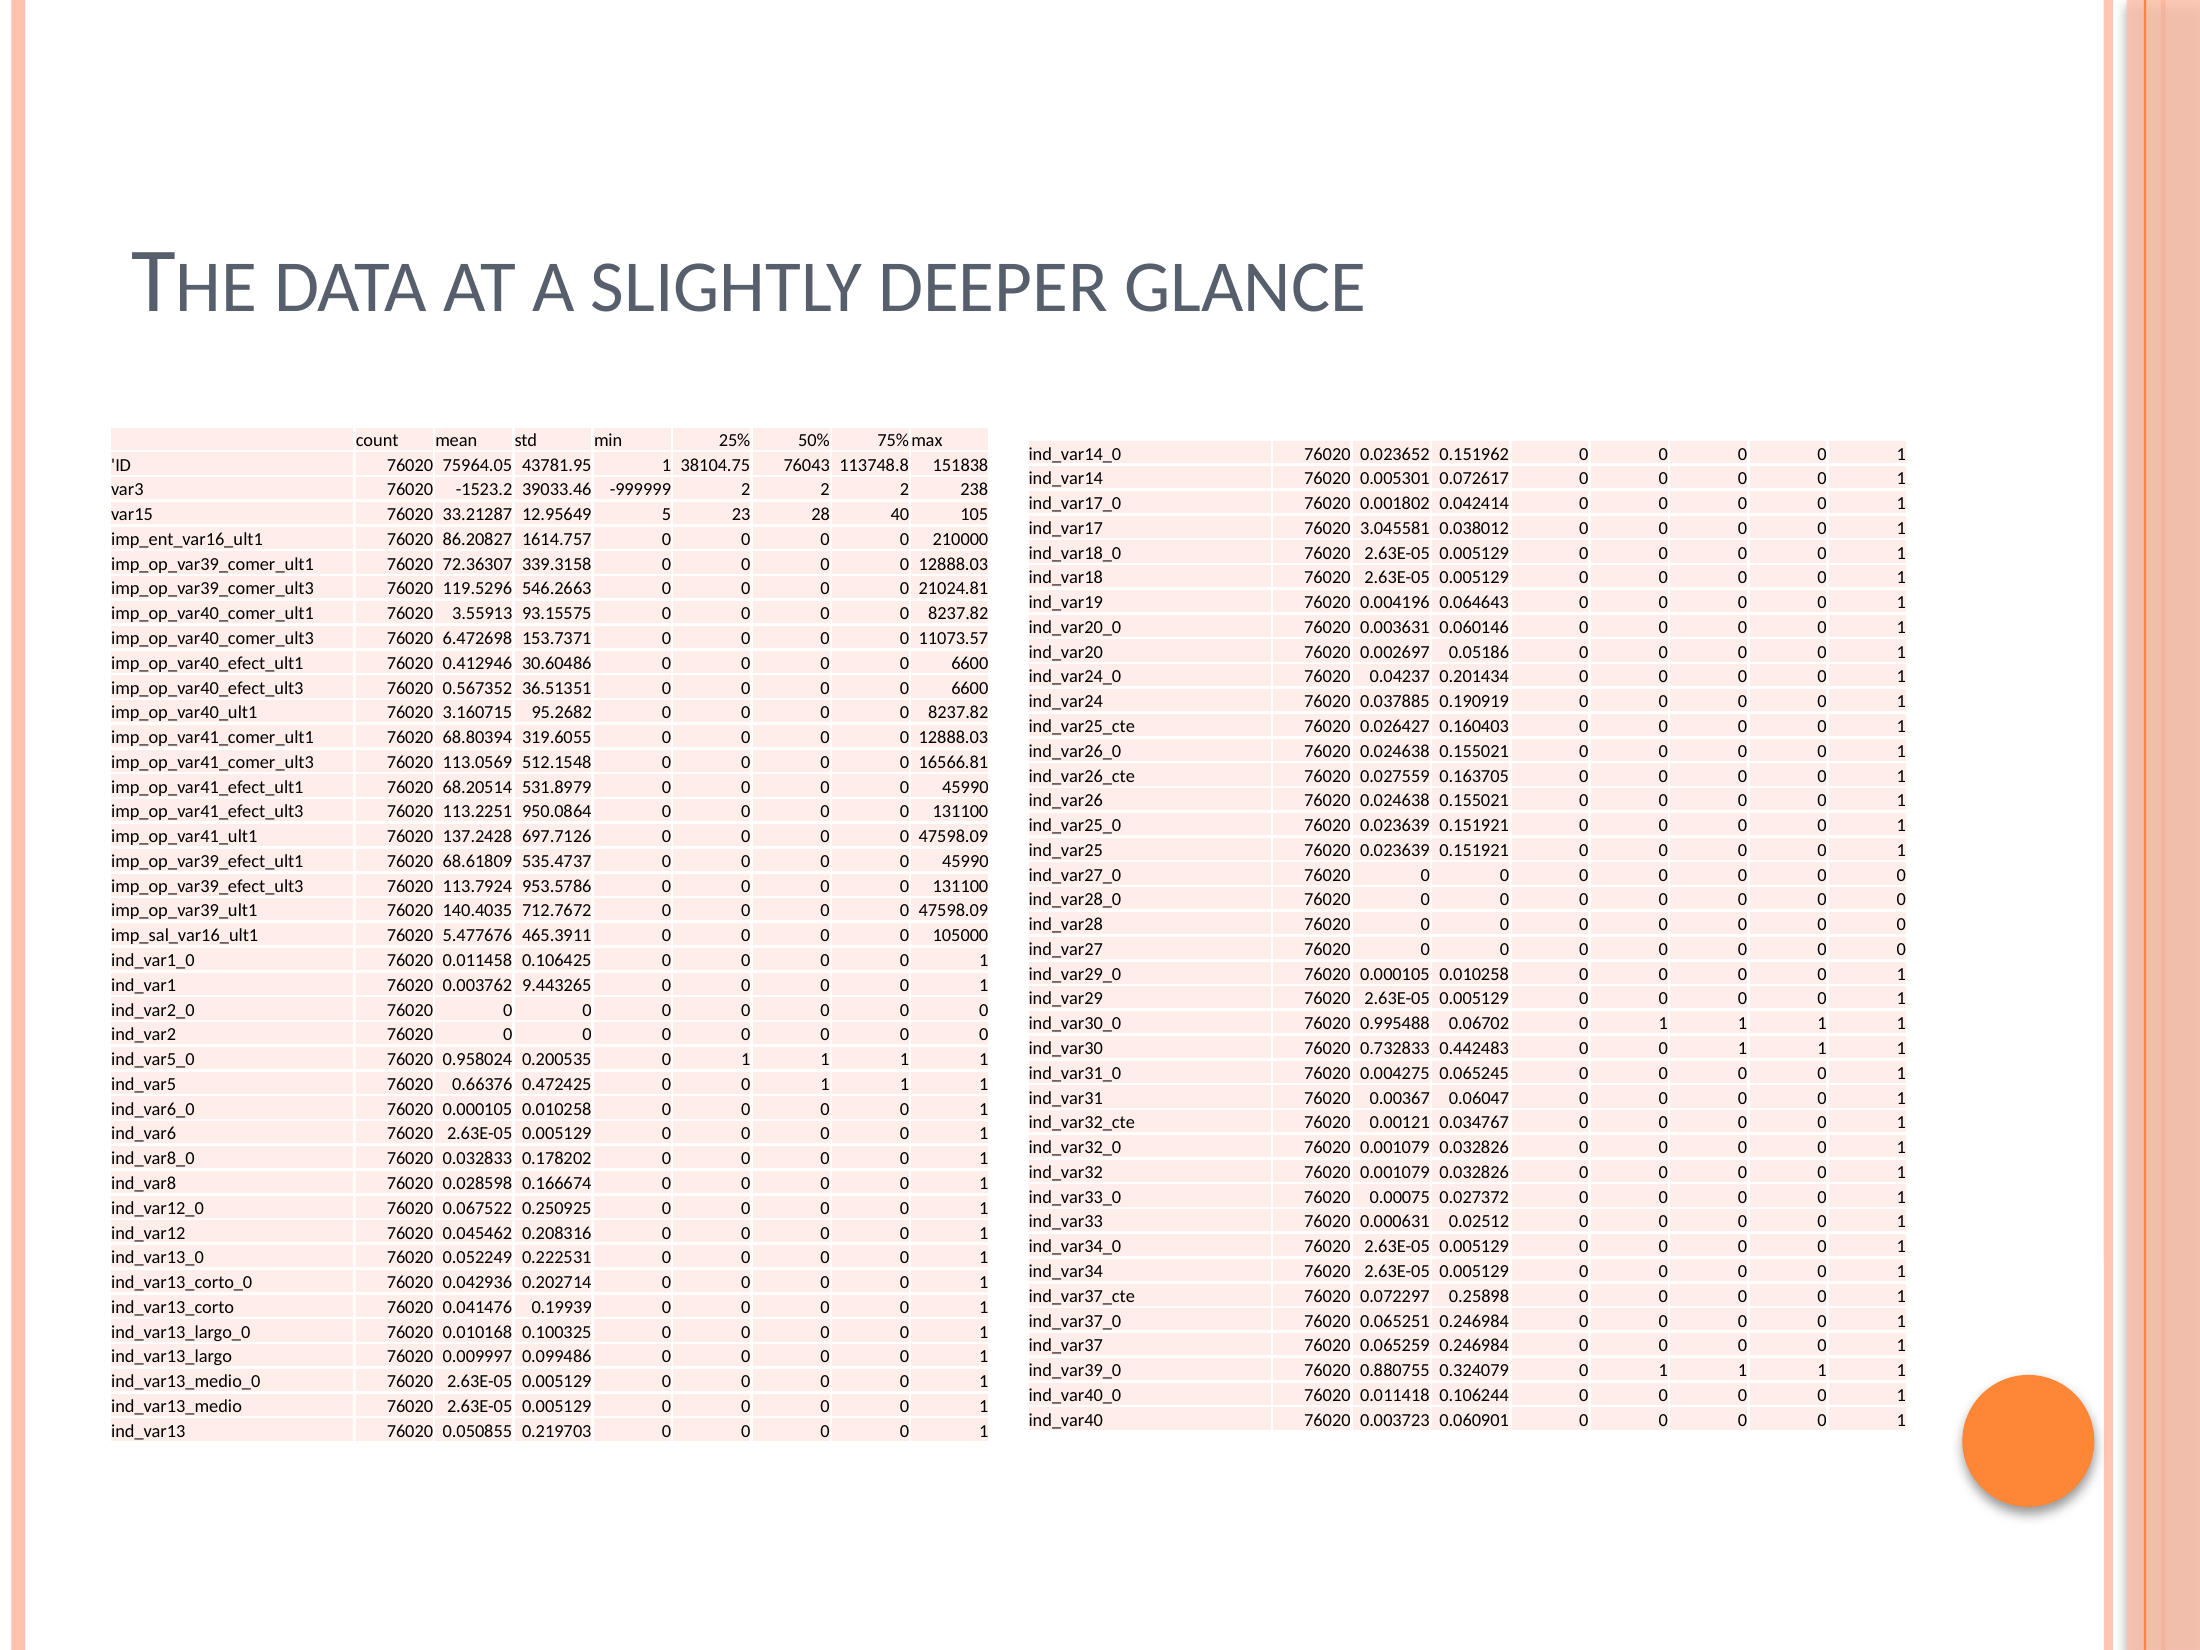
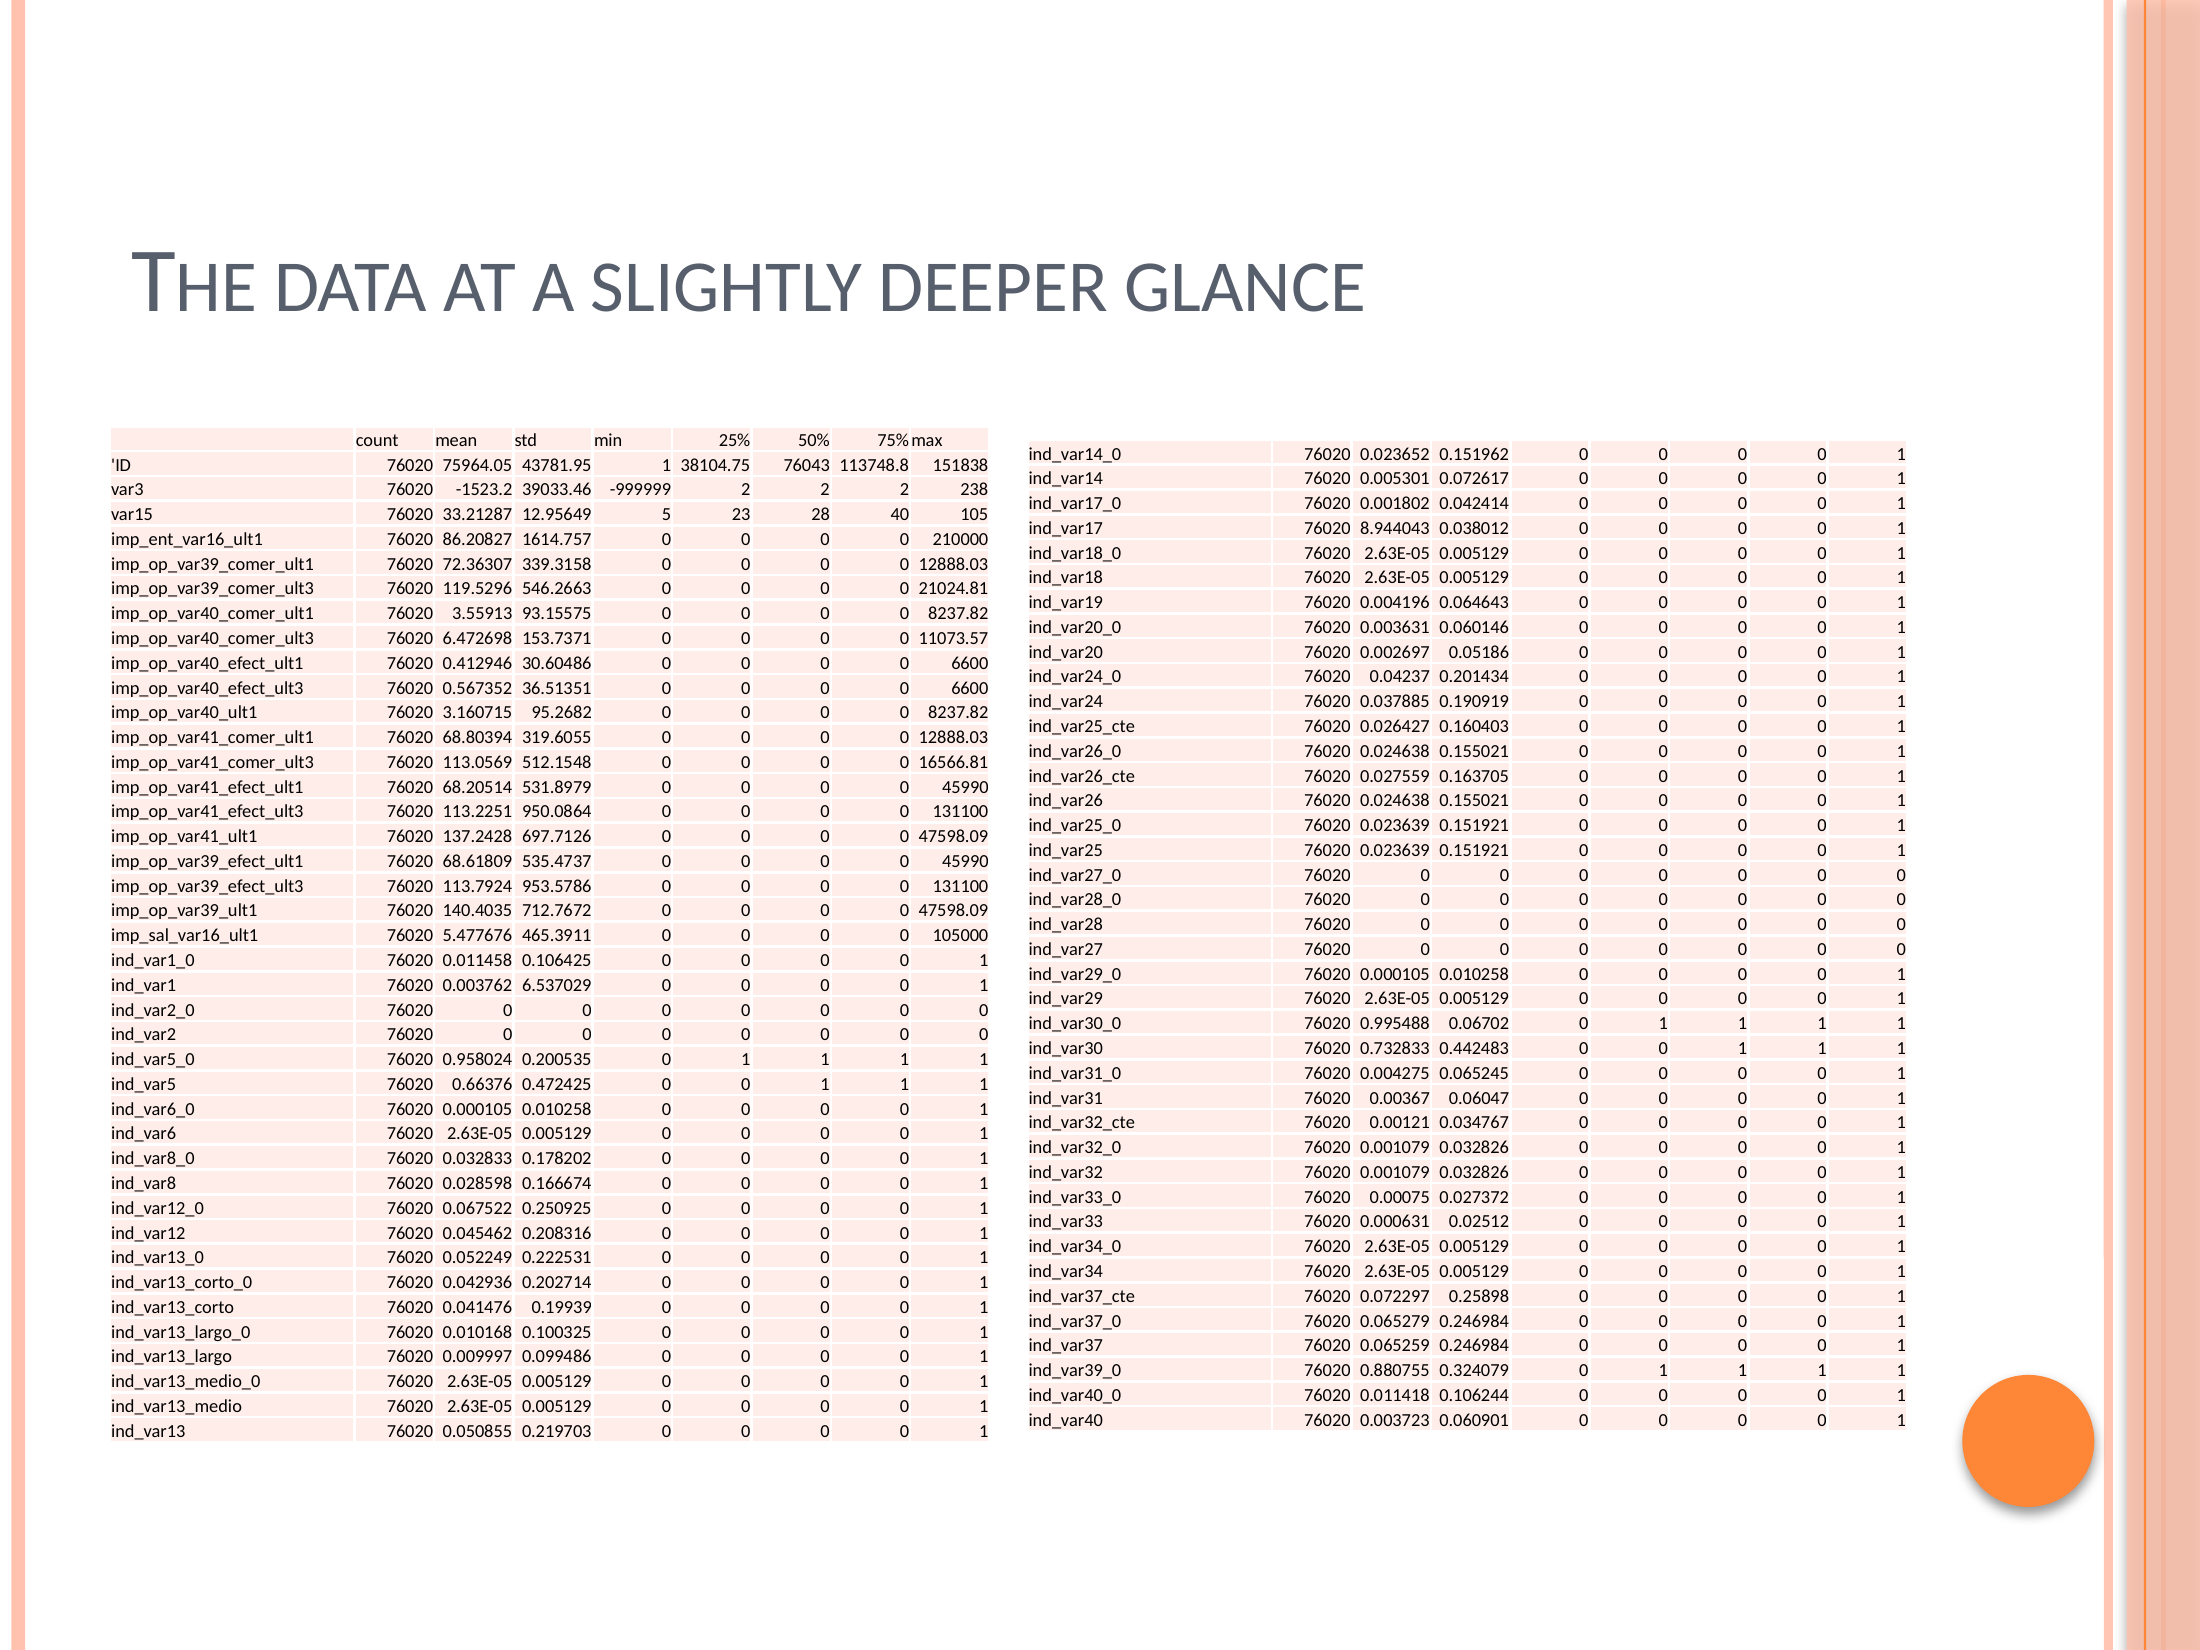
3.045581: 3.045581 -> 8.944043 (1395, 528)
9.443265: 9.443265 -> 6.537029 (557, 985)
0.065251: 0.065251 -> 0.065279 (1395, 1321)
